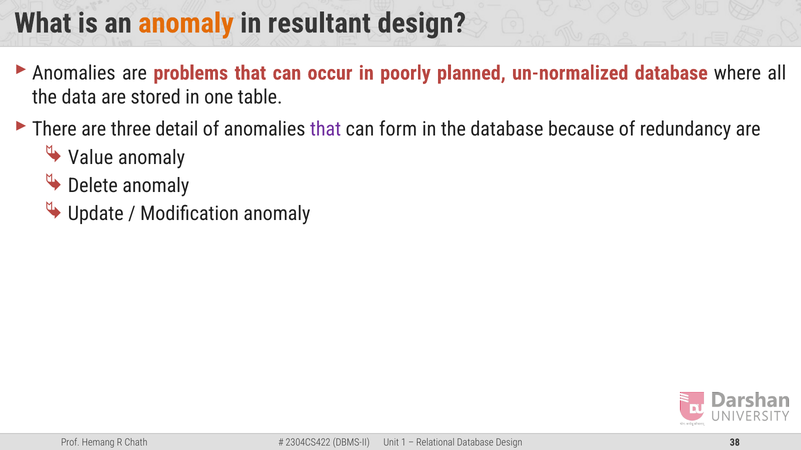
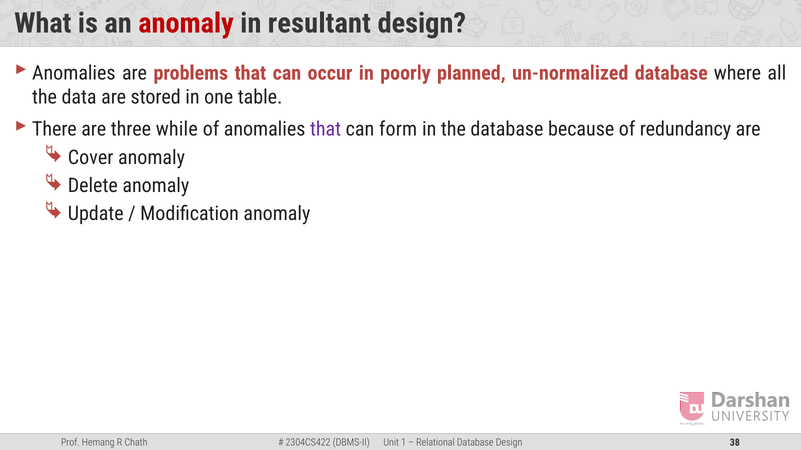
anomaly colour: orange -> red (186, 23)
detail: detail -> while (177, 130)
Value: Value -> Cover (91, 158)
